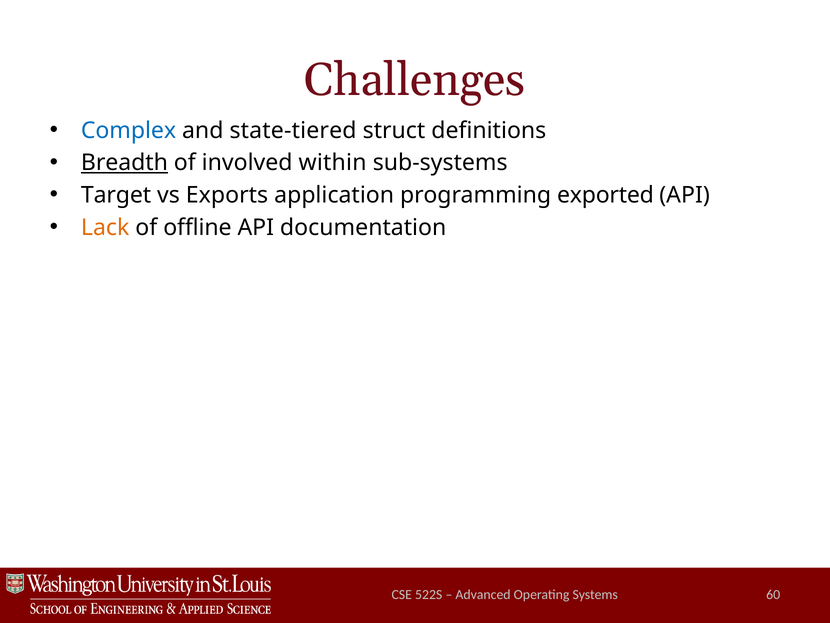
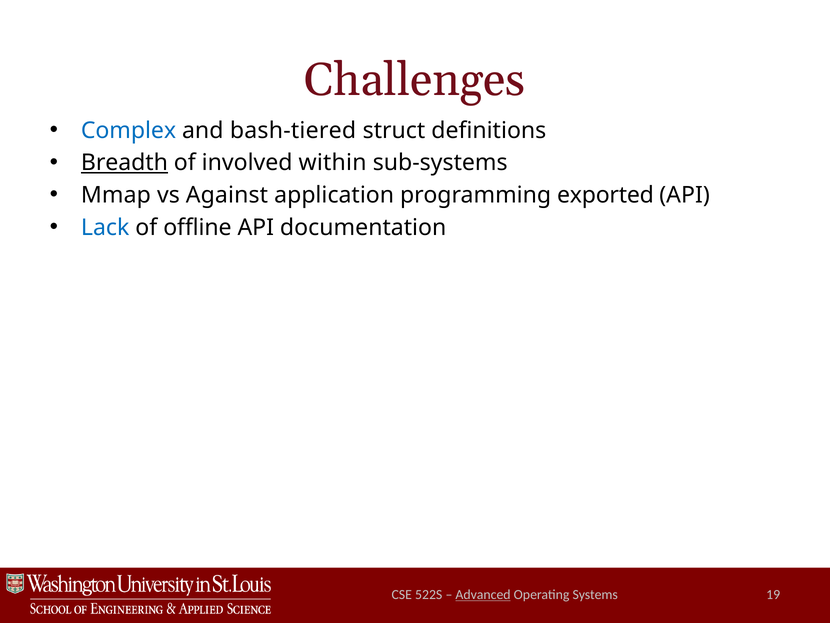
state-tiered: state-tiered -> bash-tiered (293, 130)
Target: Target -> Mmap (116, 195)
Exports: Exports -> Against (227, 195)
Lack colour: orange -> blue (105, 227)
Advanced underline: none -> present (483, 594)
60: 60 -> 19 (773, 594)
